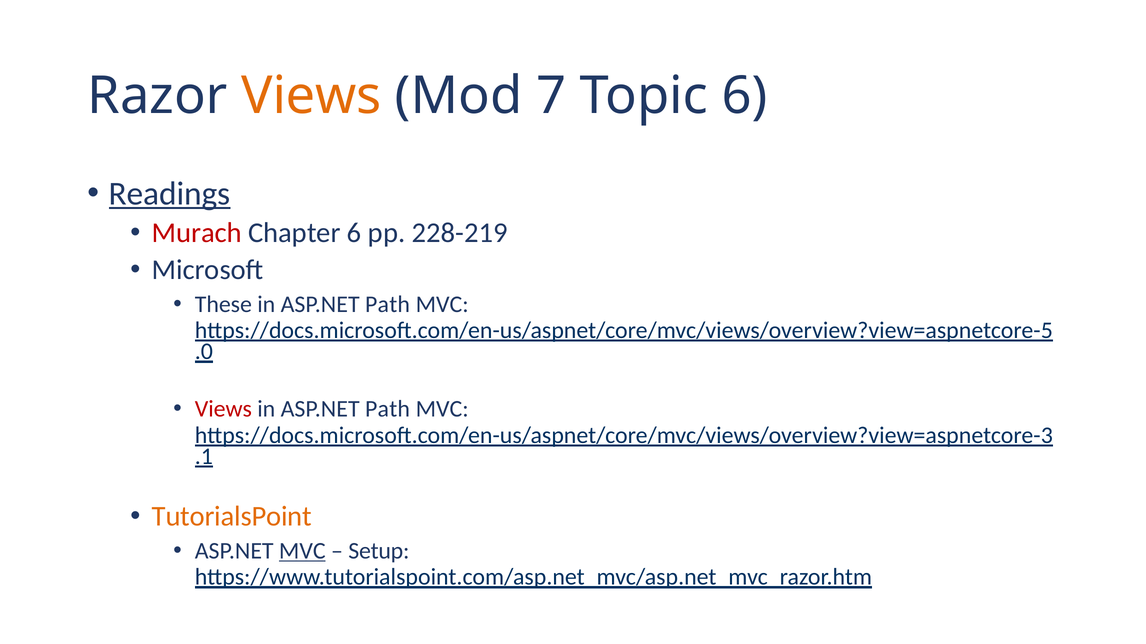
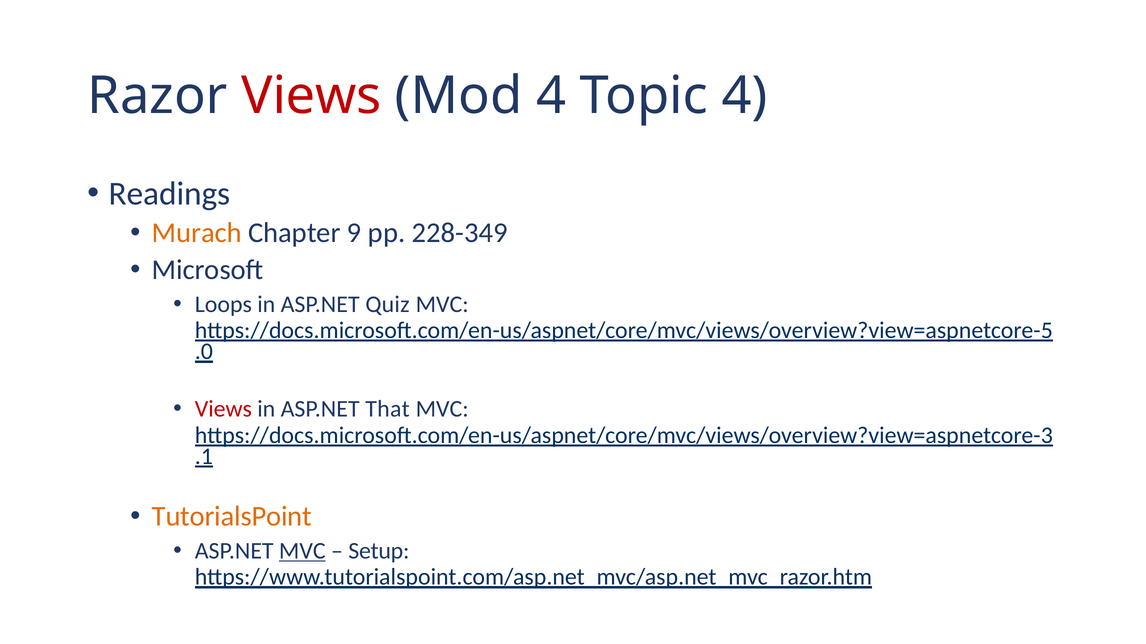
Views colour: orange -> red (311, 96)
Mod 7: 7 -> 4 (551, 96)
Topic 6: 6 -> 4 (745, 96)
Readings underline: present -> none (170, 194)
Murach colour: red -> orange (197, 233)
Chapter 6: 6 -> 9 (354, 233)
228-219: 228-219 -> 228-349 (460, 233)
These: These -> Loops (223, 304)
Path: Path -> Quiz (388, 304)
Path: Path -> That (388, 409)
